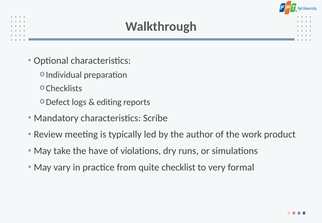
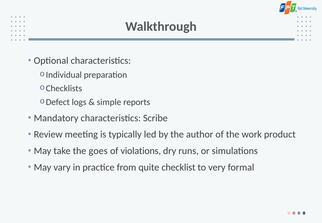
editing: editing -> simple (109, 102)
have: have -> goes (98, 151)
